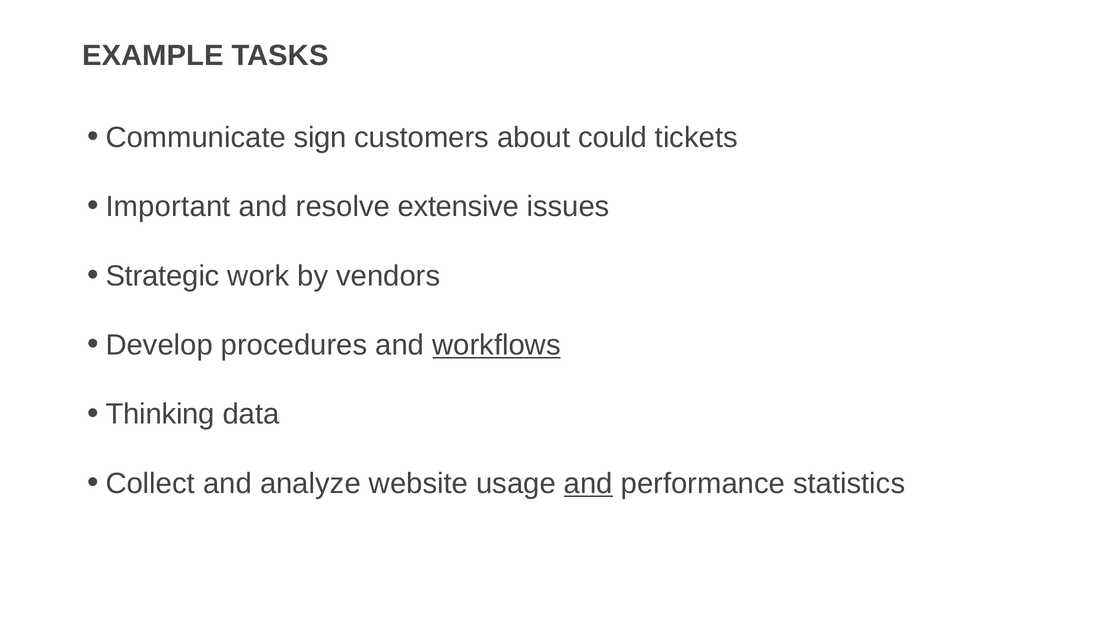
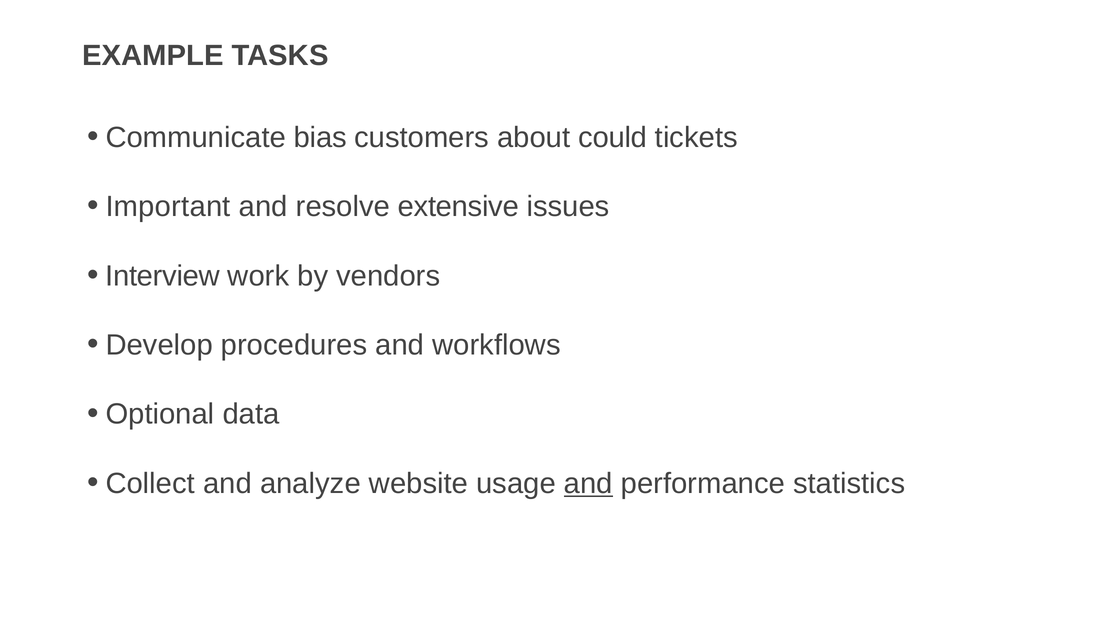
sign: sign -> bias (320, 137)
Strategic: Strategic -> Interview (163, 276)
workflows underline: present -> none (497, 345)
Thinking: Thinking -> Optional (160, 415)
